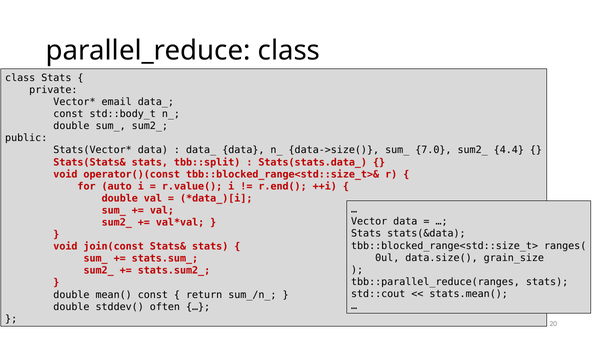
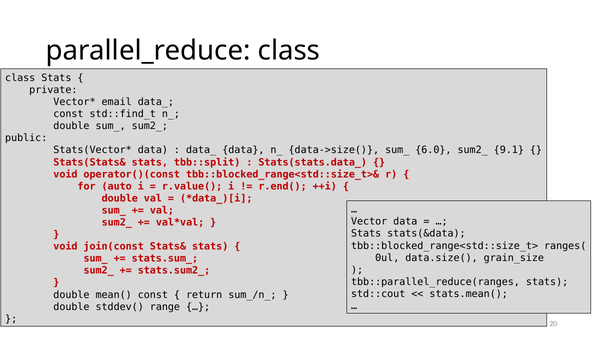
std::body_t: std::body_t -> std::find_t (123, 114)
7.0: 7.0 -> 6.0 (433, 150)
4.4: 4.4 -> 9.1 (509, 150)
often: often -> range (165, 307)
